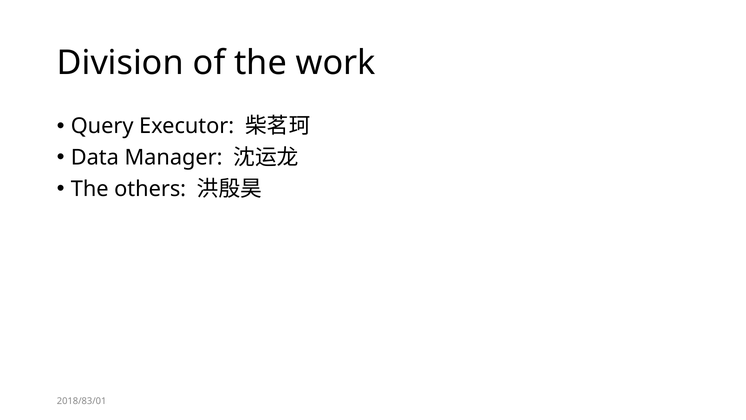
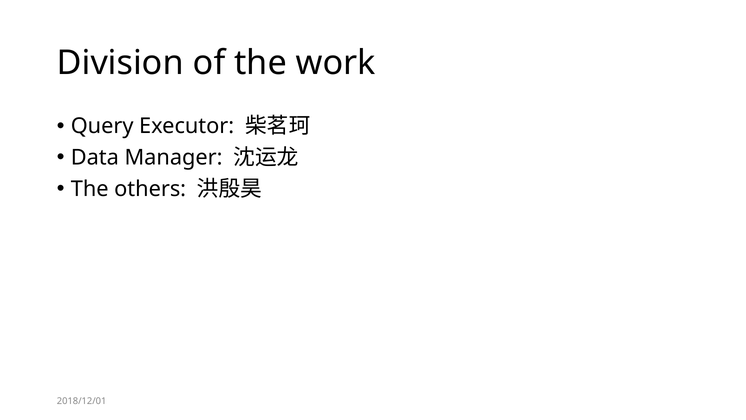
2018/83/01: 2018/83/01 -> 2018/12/01 (82, 401)
